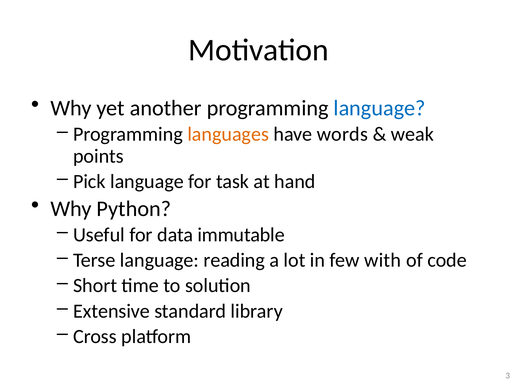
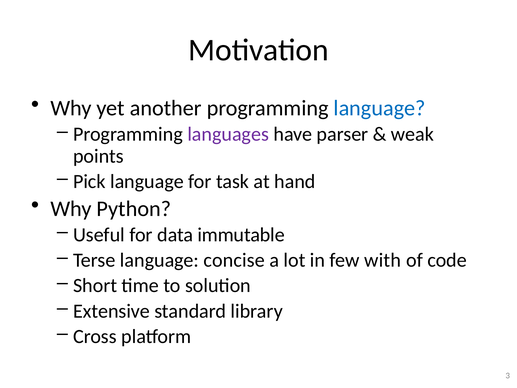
languages colour: orange -> purple (228, 134)
words: words -> parser (342, 134)
reading: reading -> concise (234, 260)
